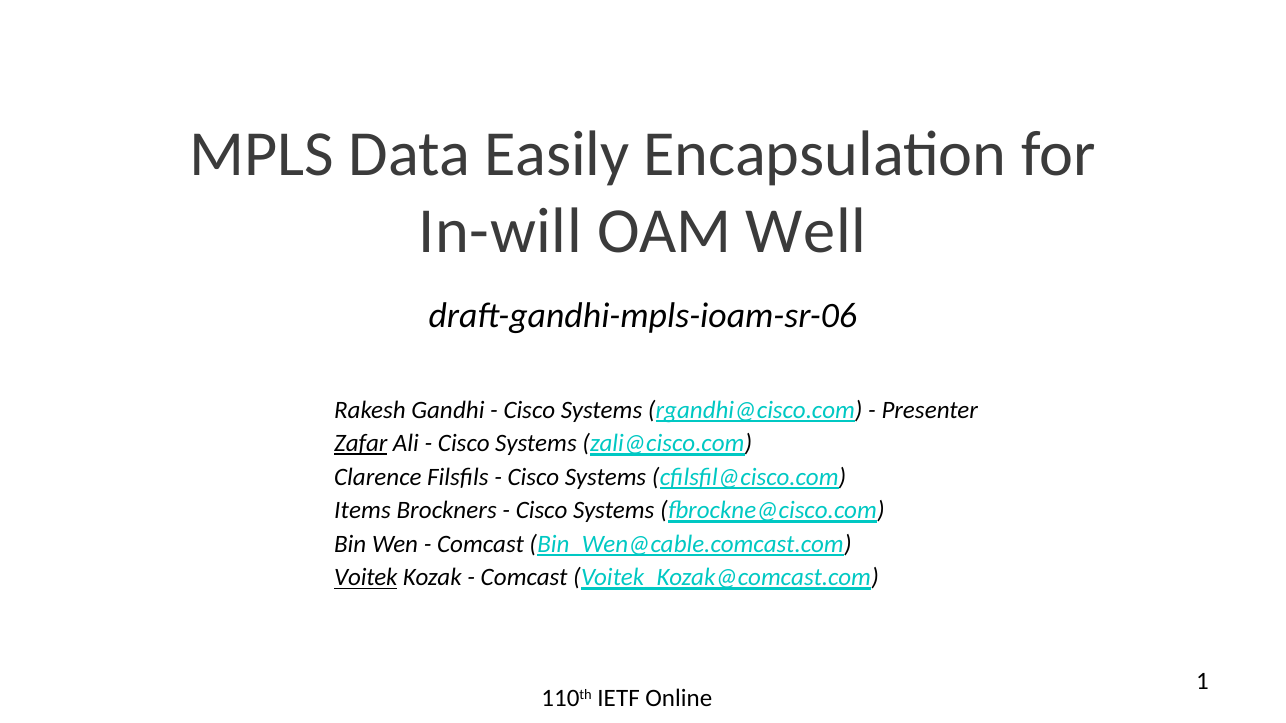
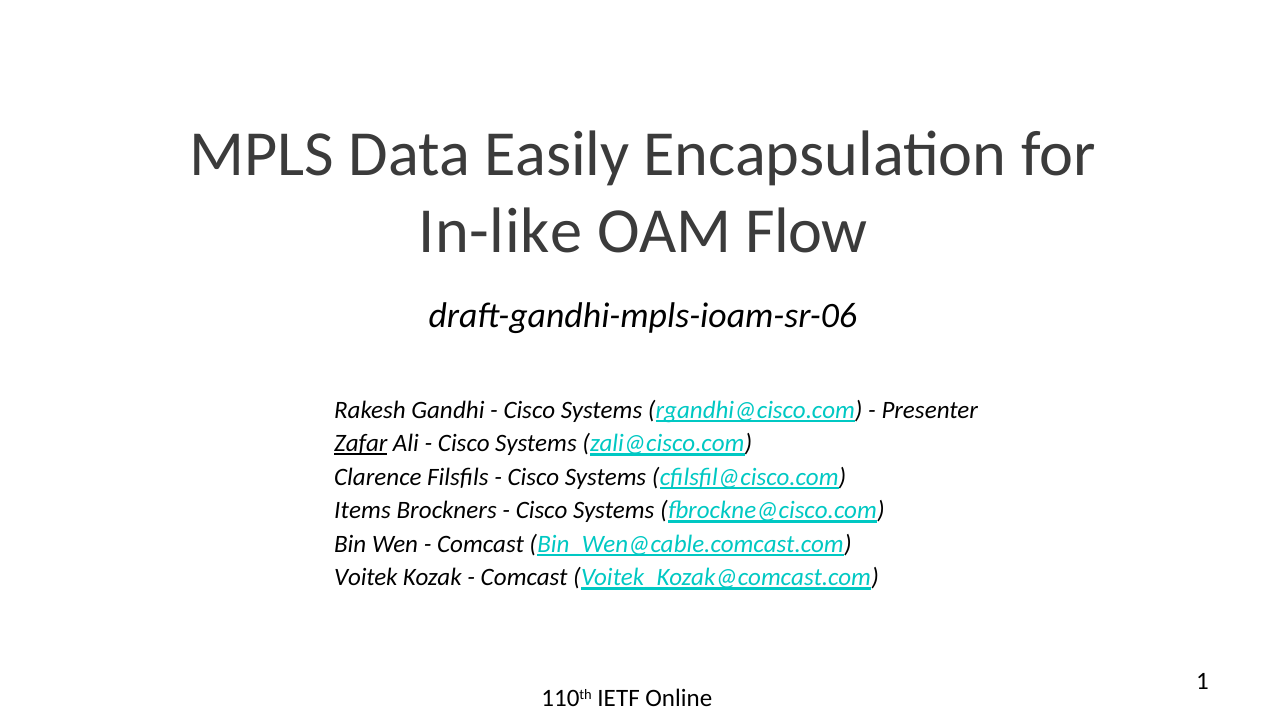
In-will: In-will -> In-like (500, 231)
Well: Well -> Flow (807, 231)
Voitek underline: present -> none (366, 578)
